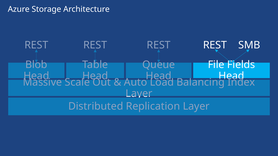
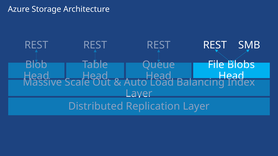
Fields: Fields -> Blobs (241, 65)
